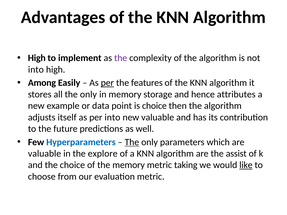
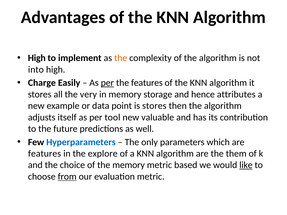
the colour: purple -> orange (121, 58)
Among: Among -> Charge (42, 83)
all the only: only -> very (88, 94)
is choice: choice -> stores (154, 106)
per into: into -> tool (112, 117)
The underline: present -> none (132, 142)
valuable: valuable -> features (45, 154)
assist: assist -> them (236, 154)
taking: taking -> based (186, 165)
from underline: none -> present (67, 177)
